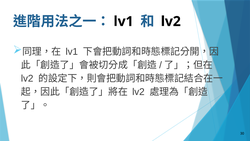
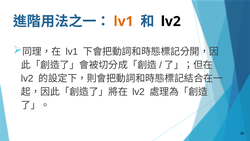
lv1 colour: black -> orange (124, 21)
